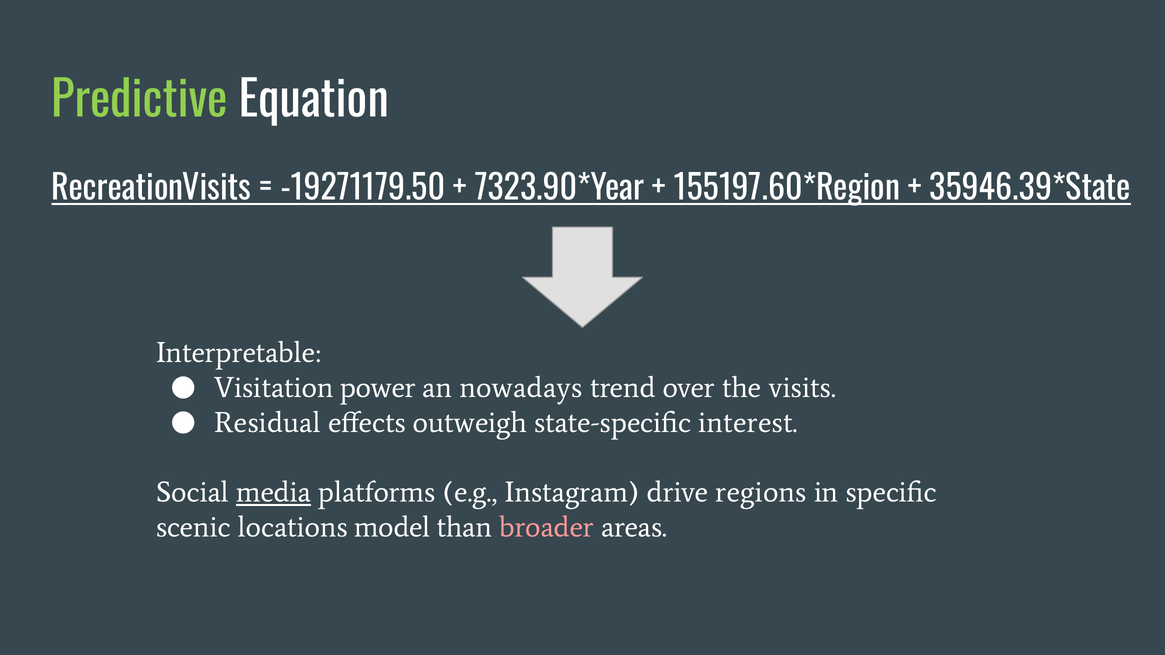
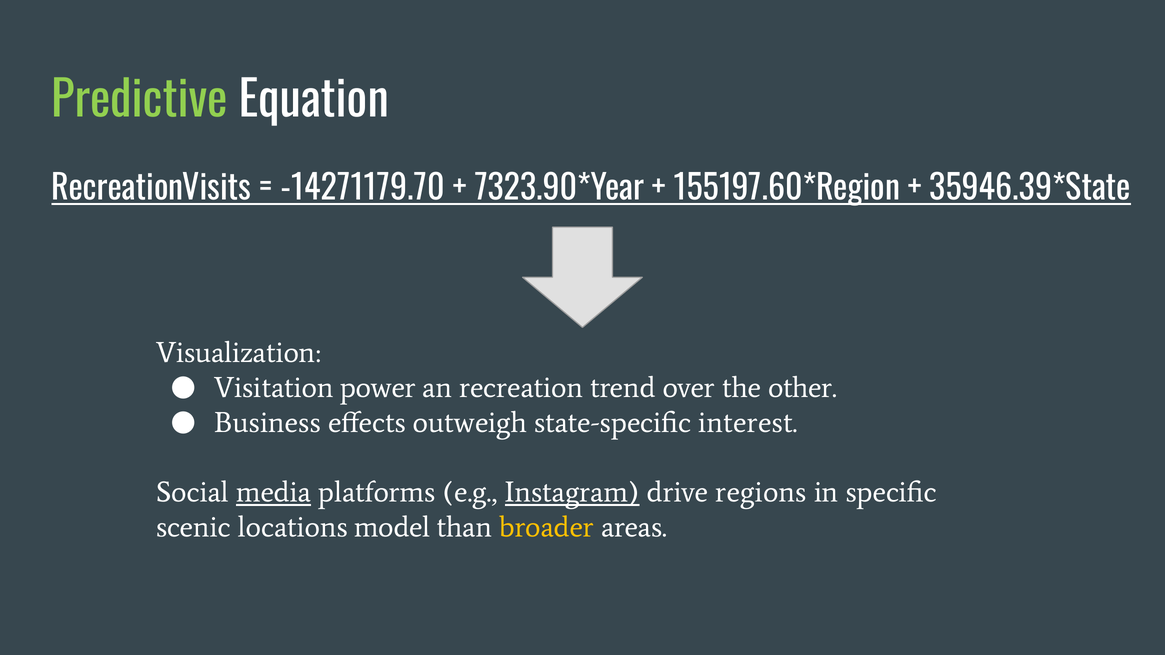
-19271179.50: -19271179.50 -> -14271179.70 (363, 189)
Interpretable: Interpretable -> Visualization (238, 353)
nowadays: nowadays -> recreation (521, 388)
visits: visits -> other (803, 388)
Residual: Residual -> Business (268, 423)
Instagram underline: none -> present (572, 493)
broader colour: pink -> yellow (546, 528)
